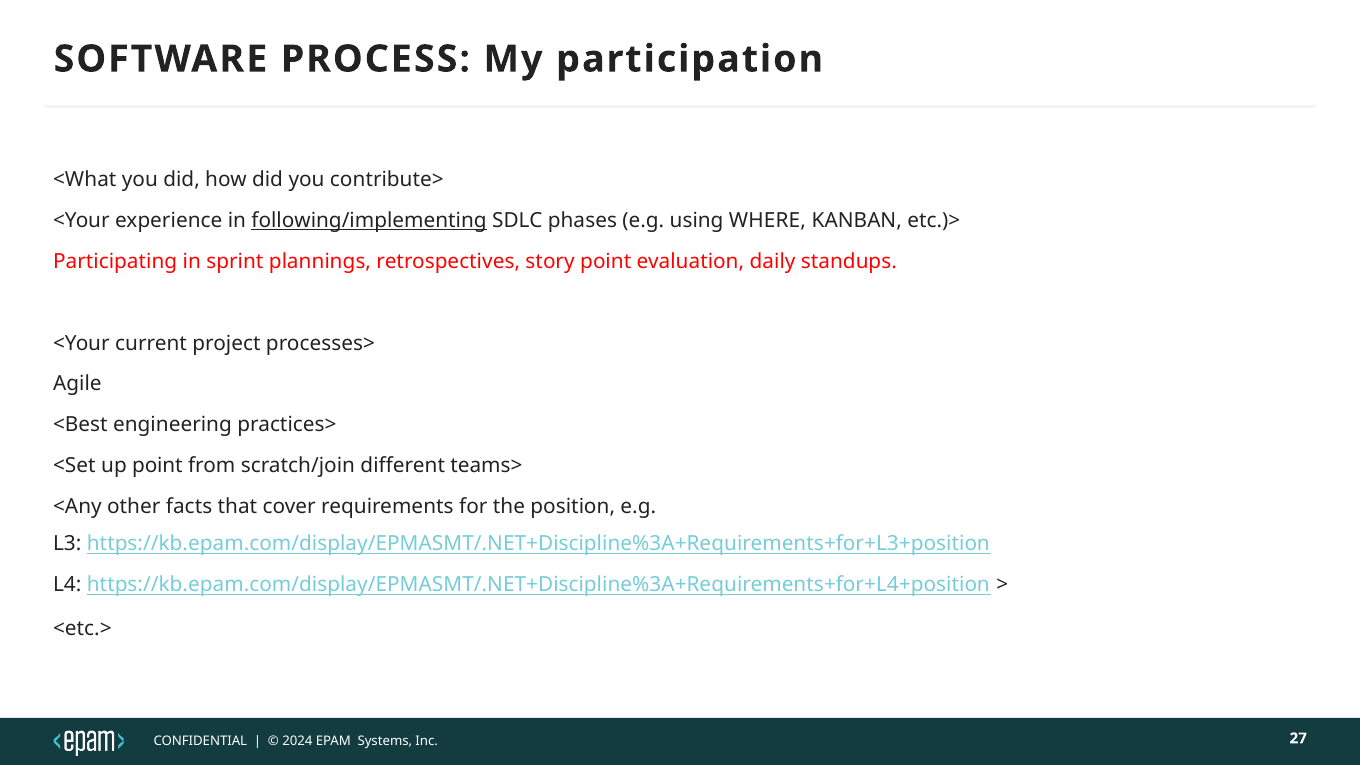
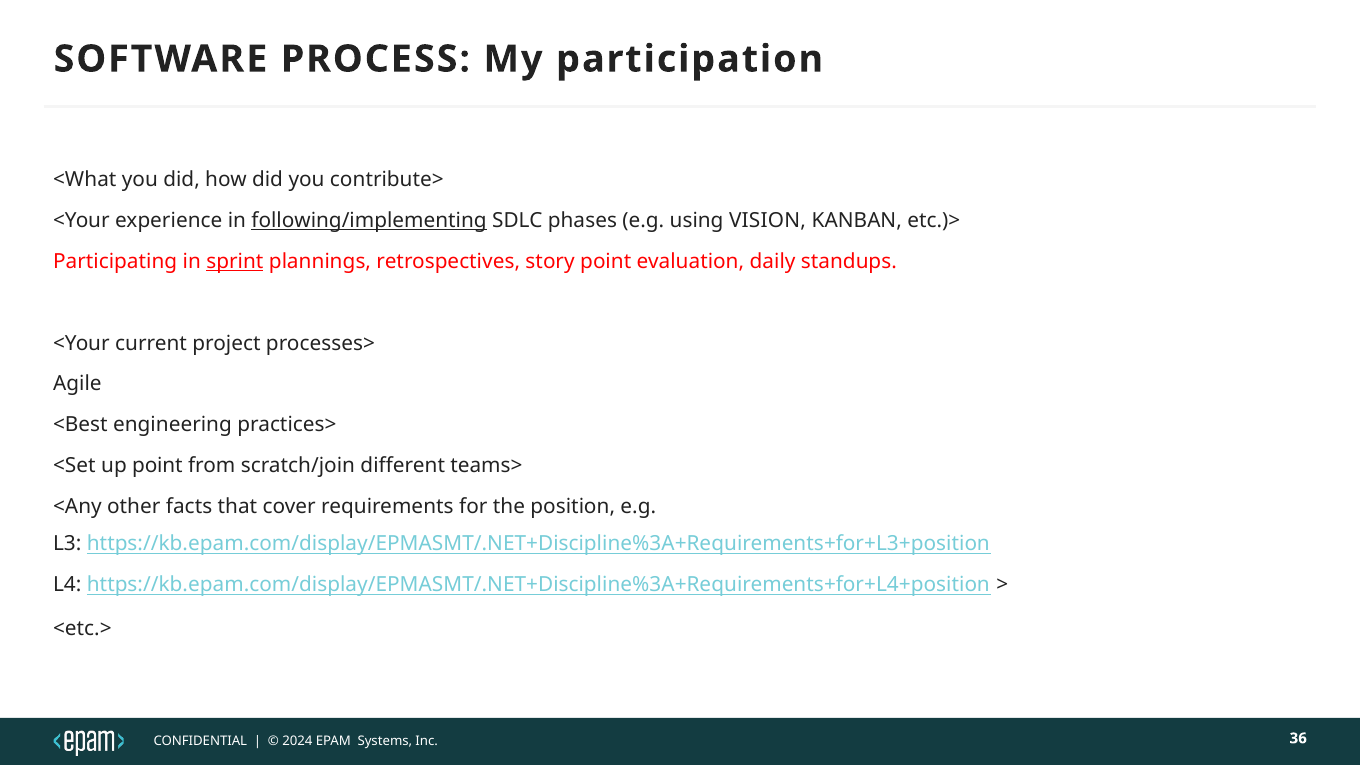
WHERE: WHERE -> VISION (767, 221)
sprint underline: none -> present (235, 261)
27: 27 -> 36 (1298, 738)
